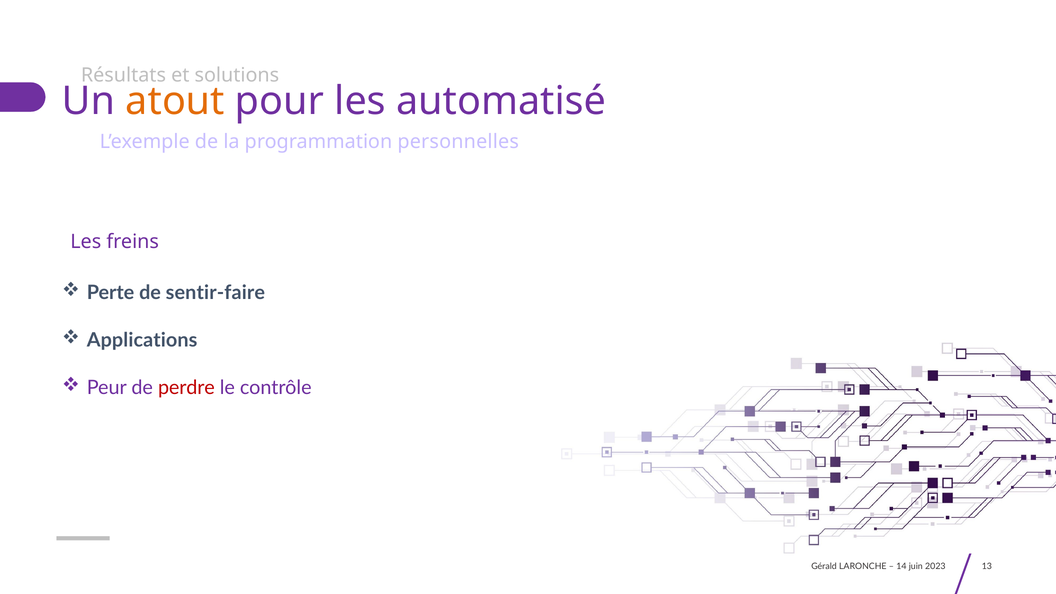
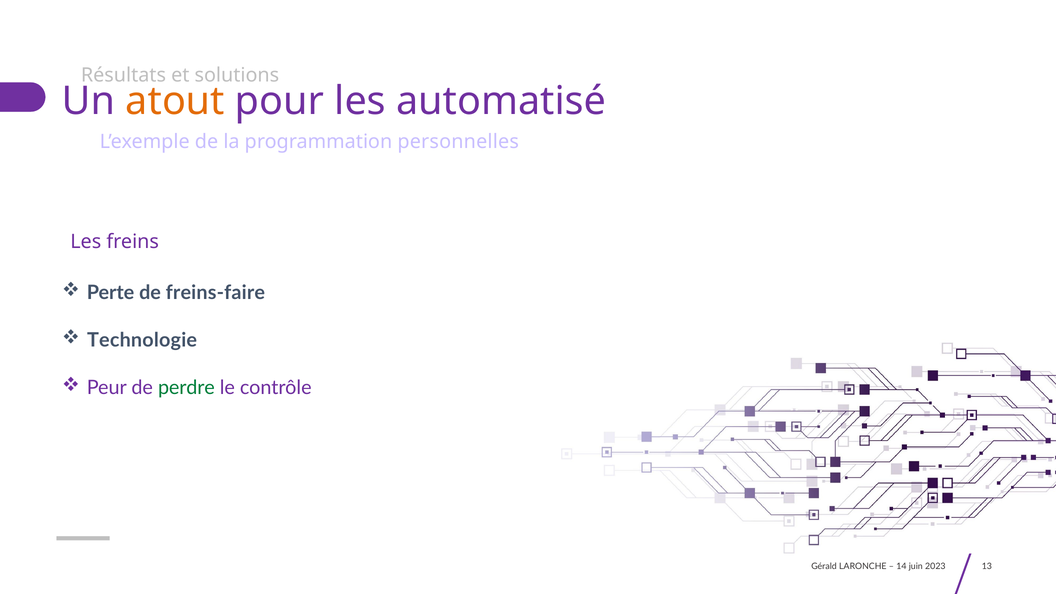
sentir-faire: sentir-faire -> freins-faire (215, 293)
Applications: Applications -> Technologie (142, 340)
perdre colour: red -> green (186, 388)
